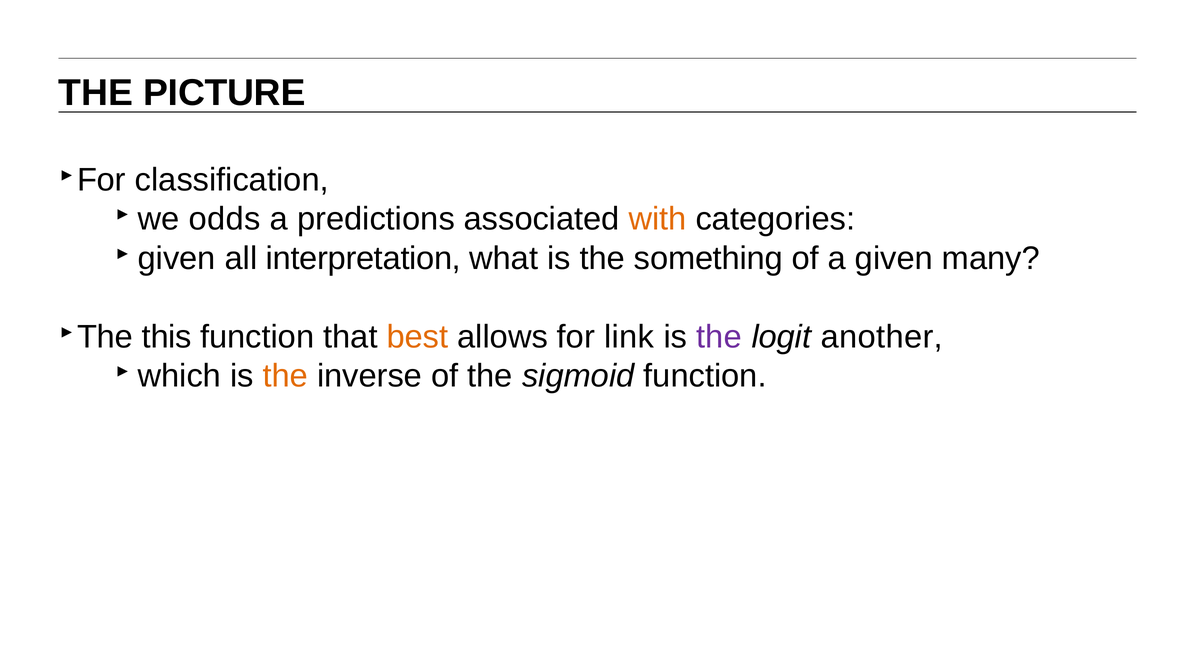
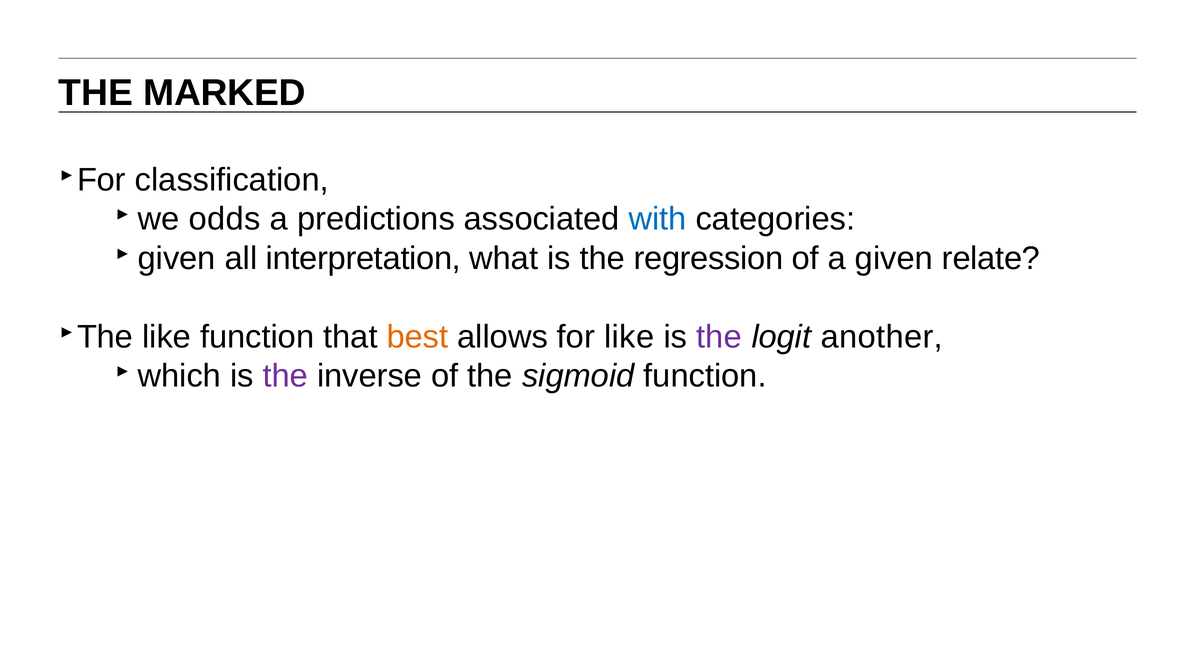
PICTURE: PICTURE -> MARKED (224, 93)
with colour: orange -> blue (658, 219)
something: something -> regression (708, 258)
many: many -> relate (991, 258)
this: this -> like (167, 337)
for link: link -> like (629, 337)
the colour: orange -> purple (285, 376)
